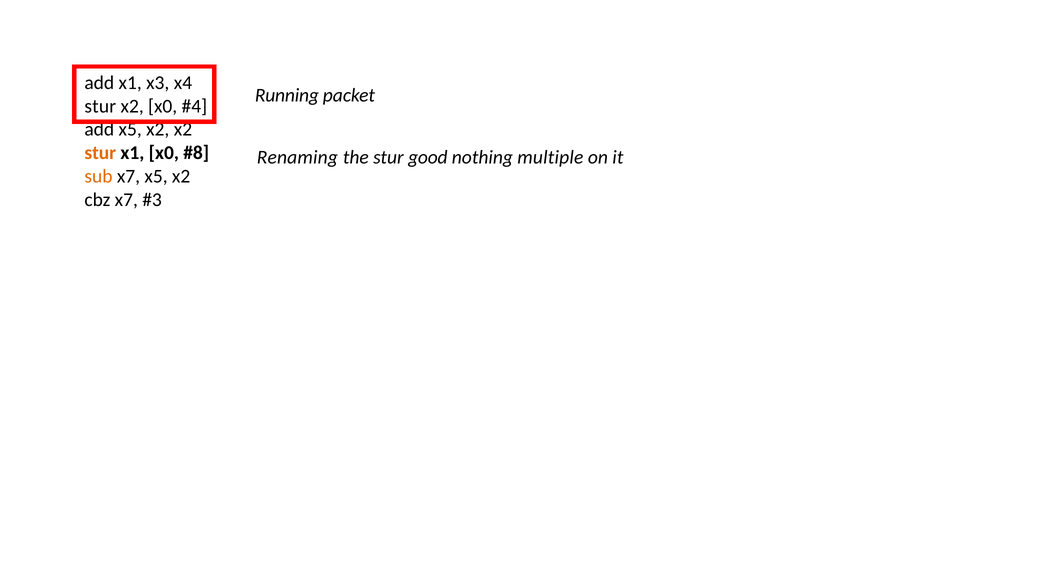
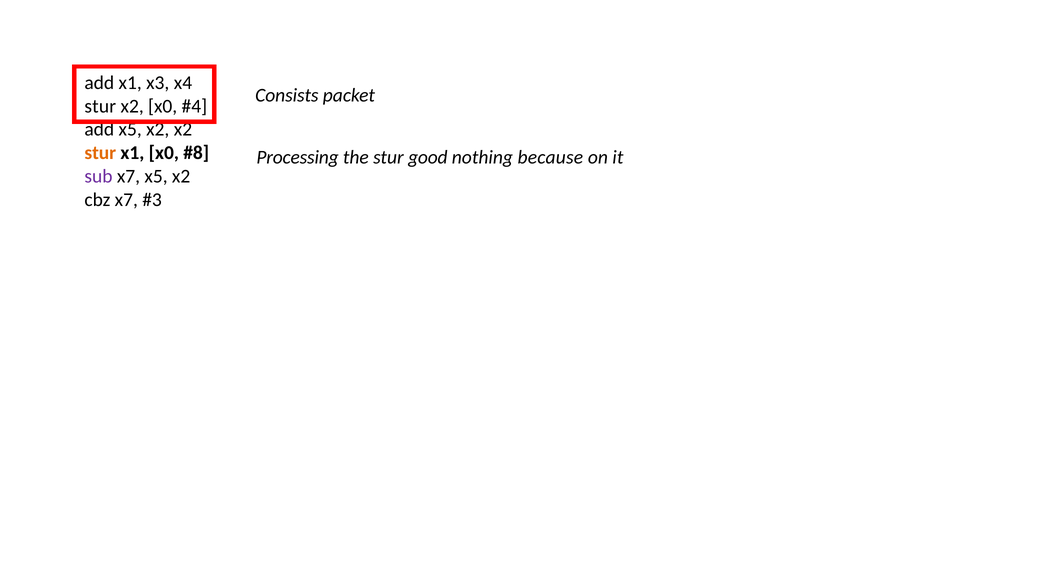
Running: Running -> Consists (287, 95)
Renaming: Renaming -> Processing (298, 158)
multiple: multiple -> because (550, 158)
sub colour: orange -> purple (99, 176)
